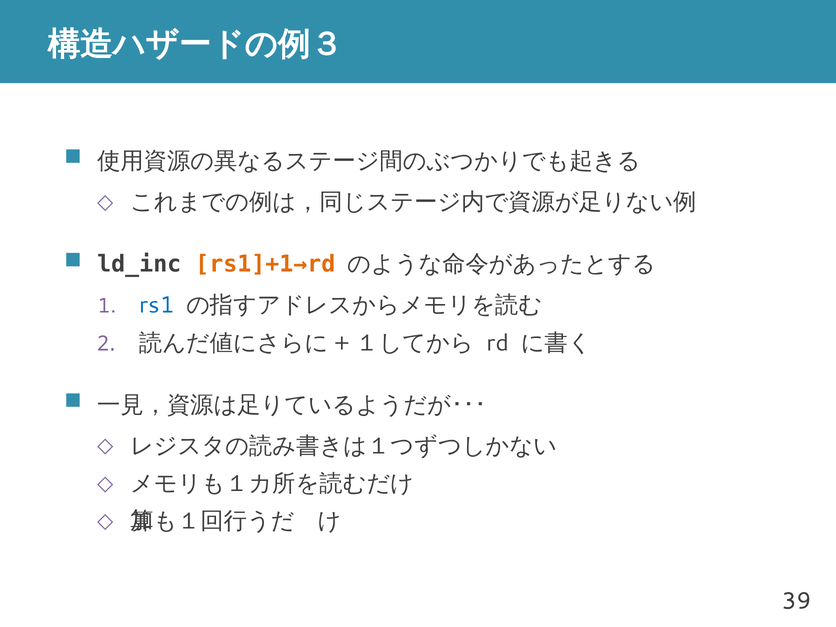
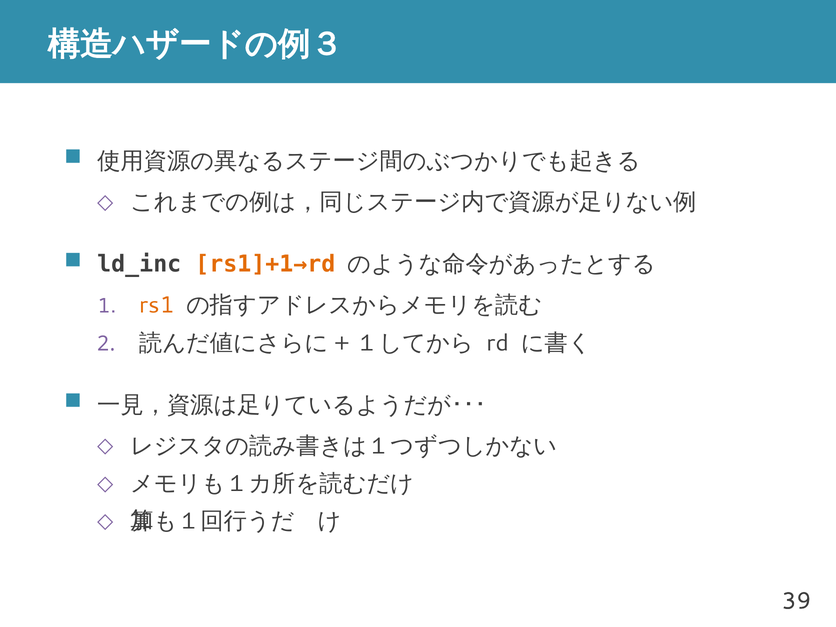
rs1 colour: blue -> orange (157, 305)
